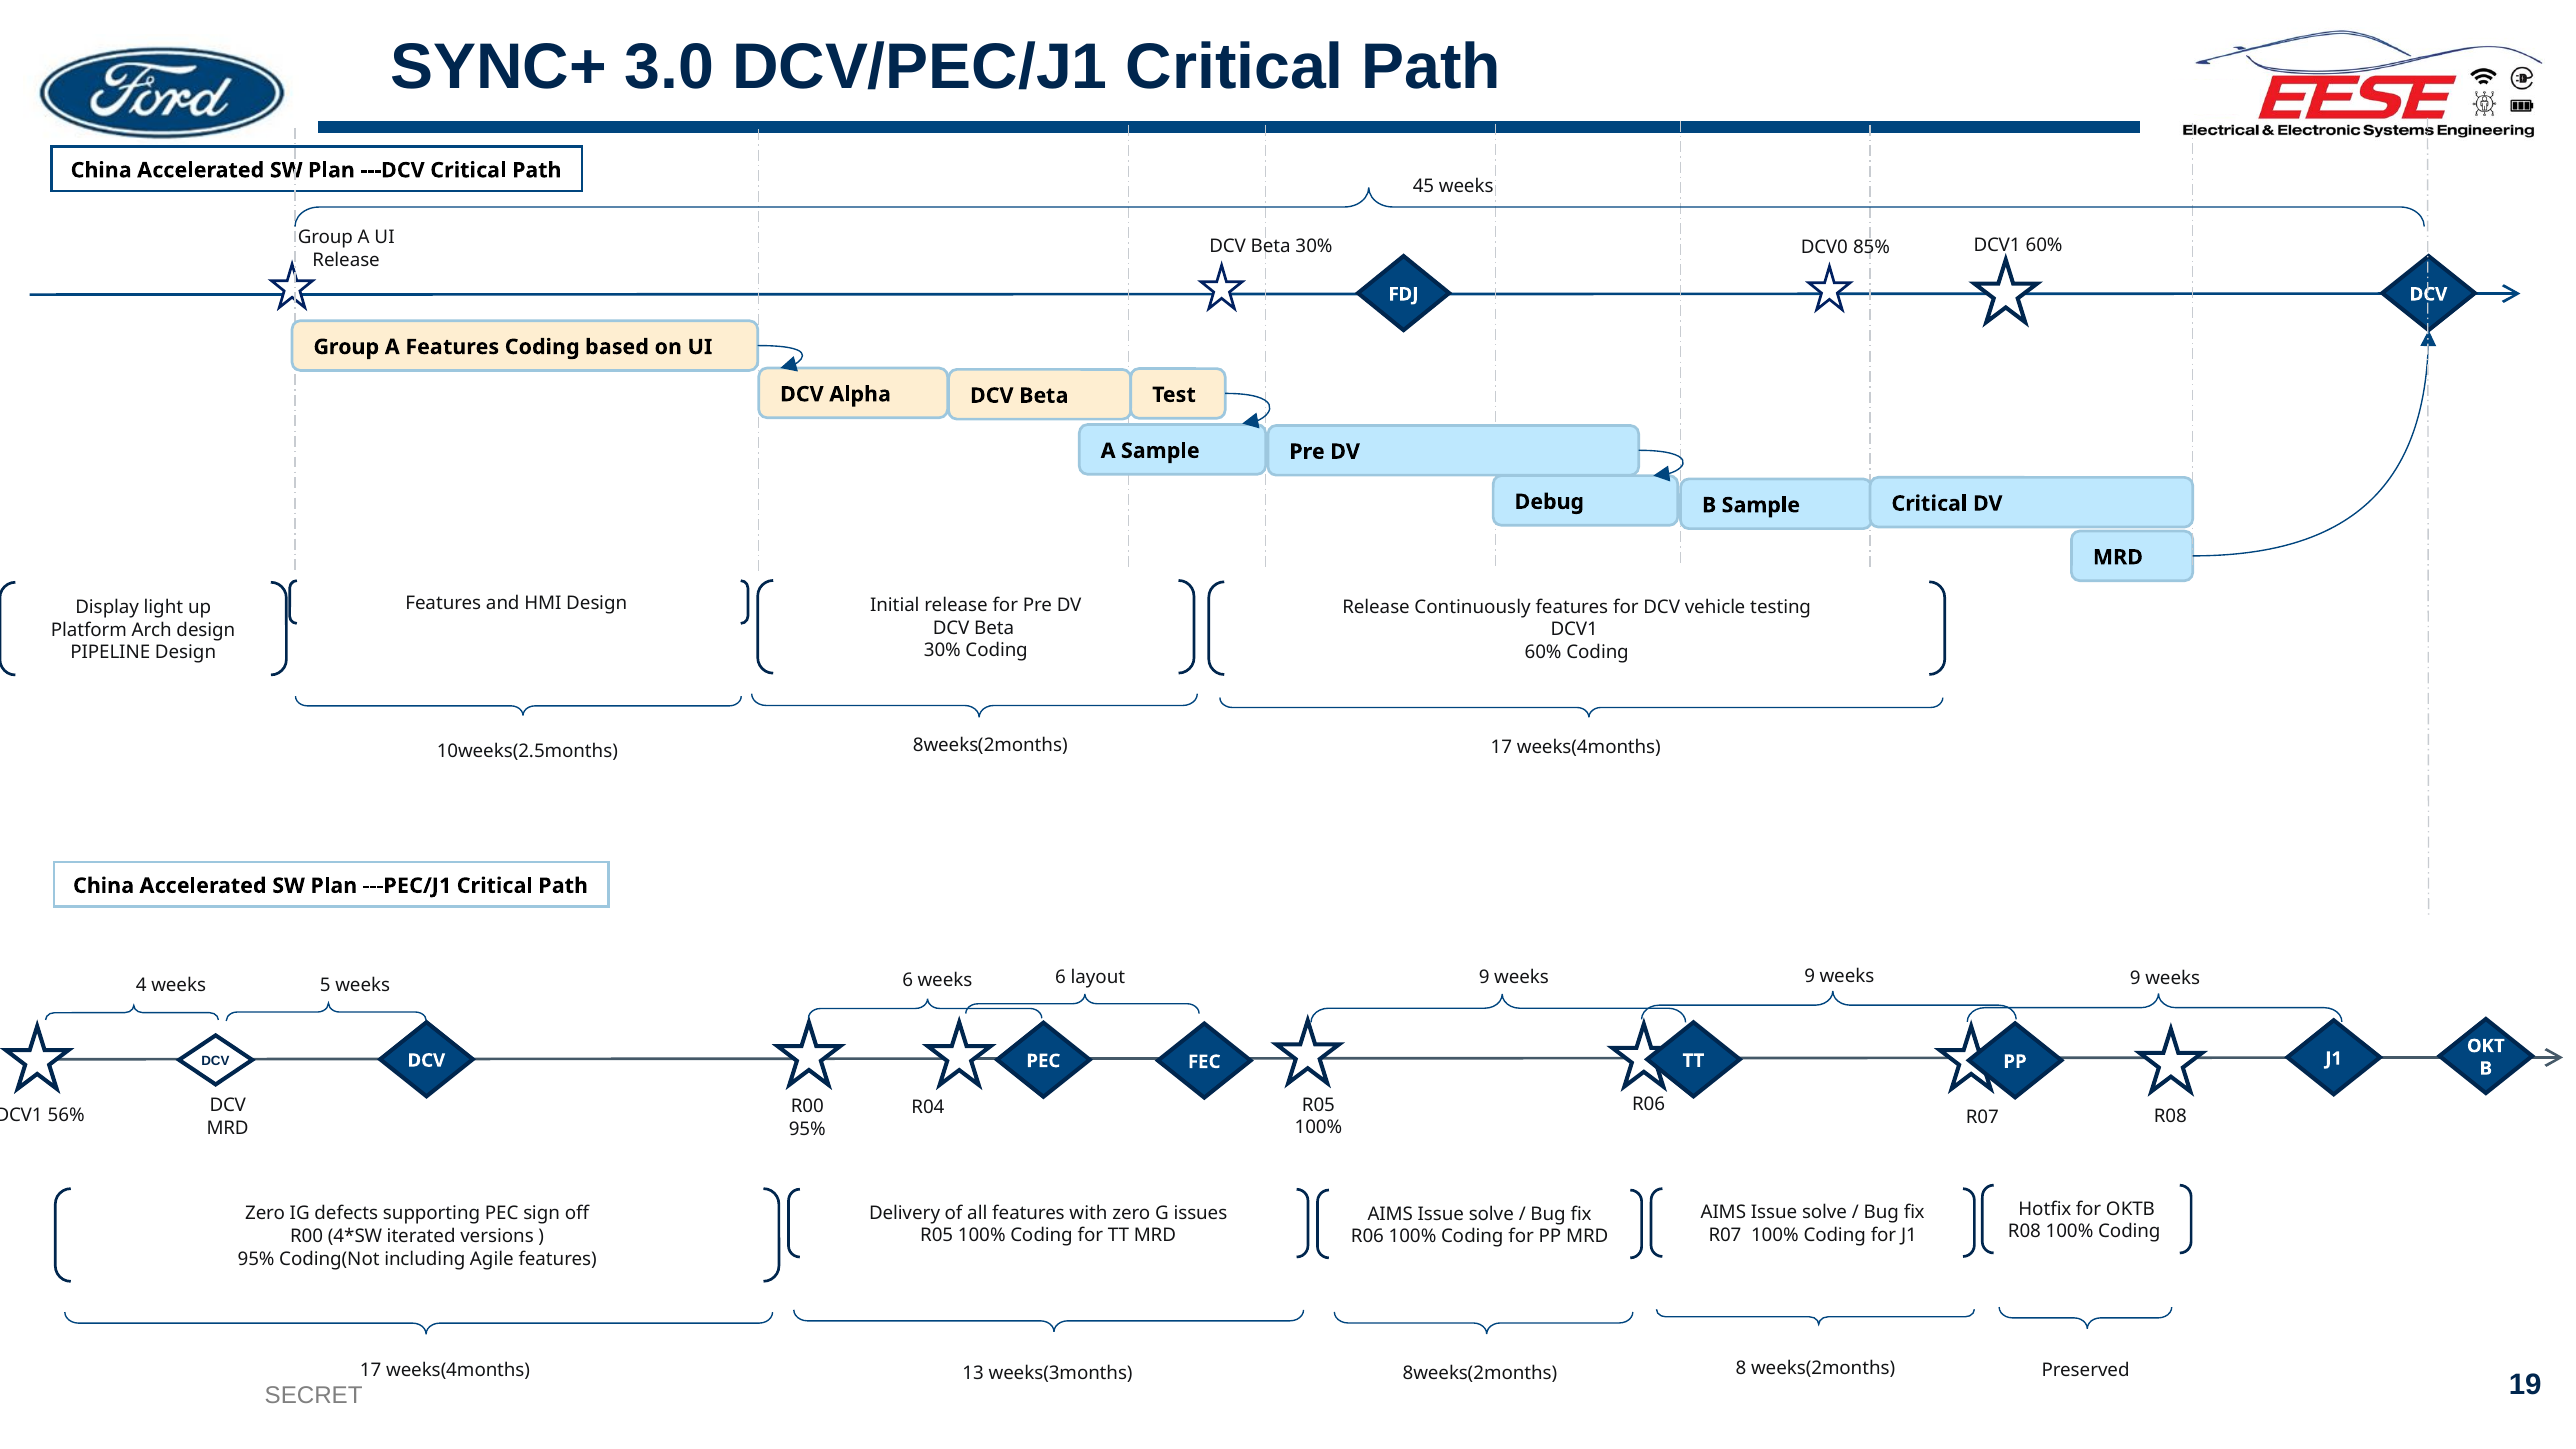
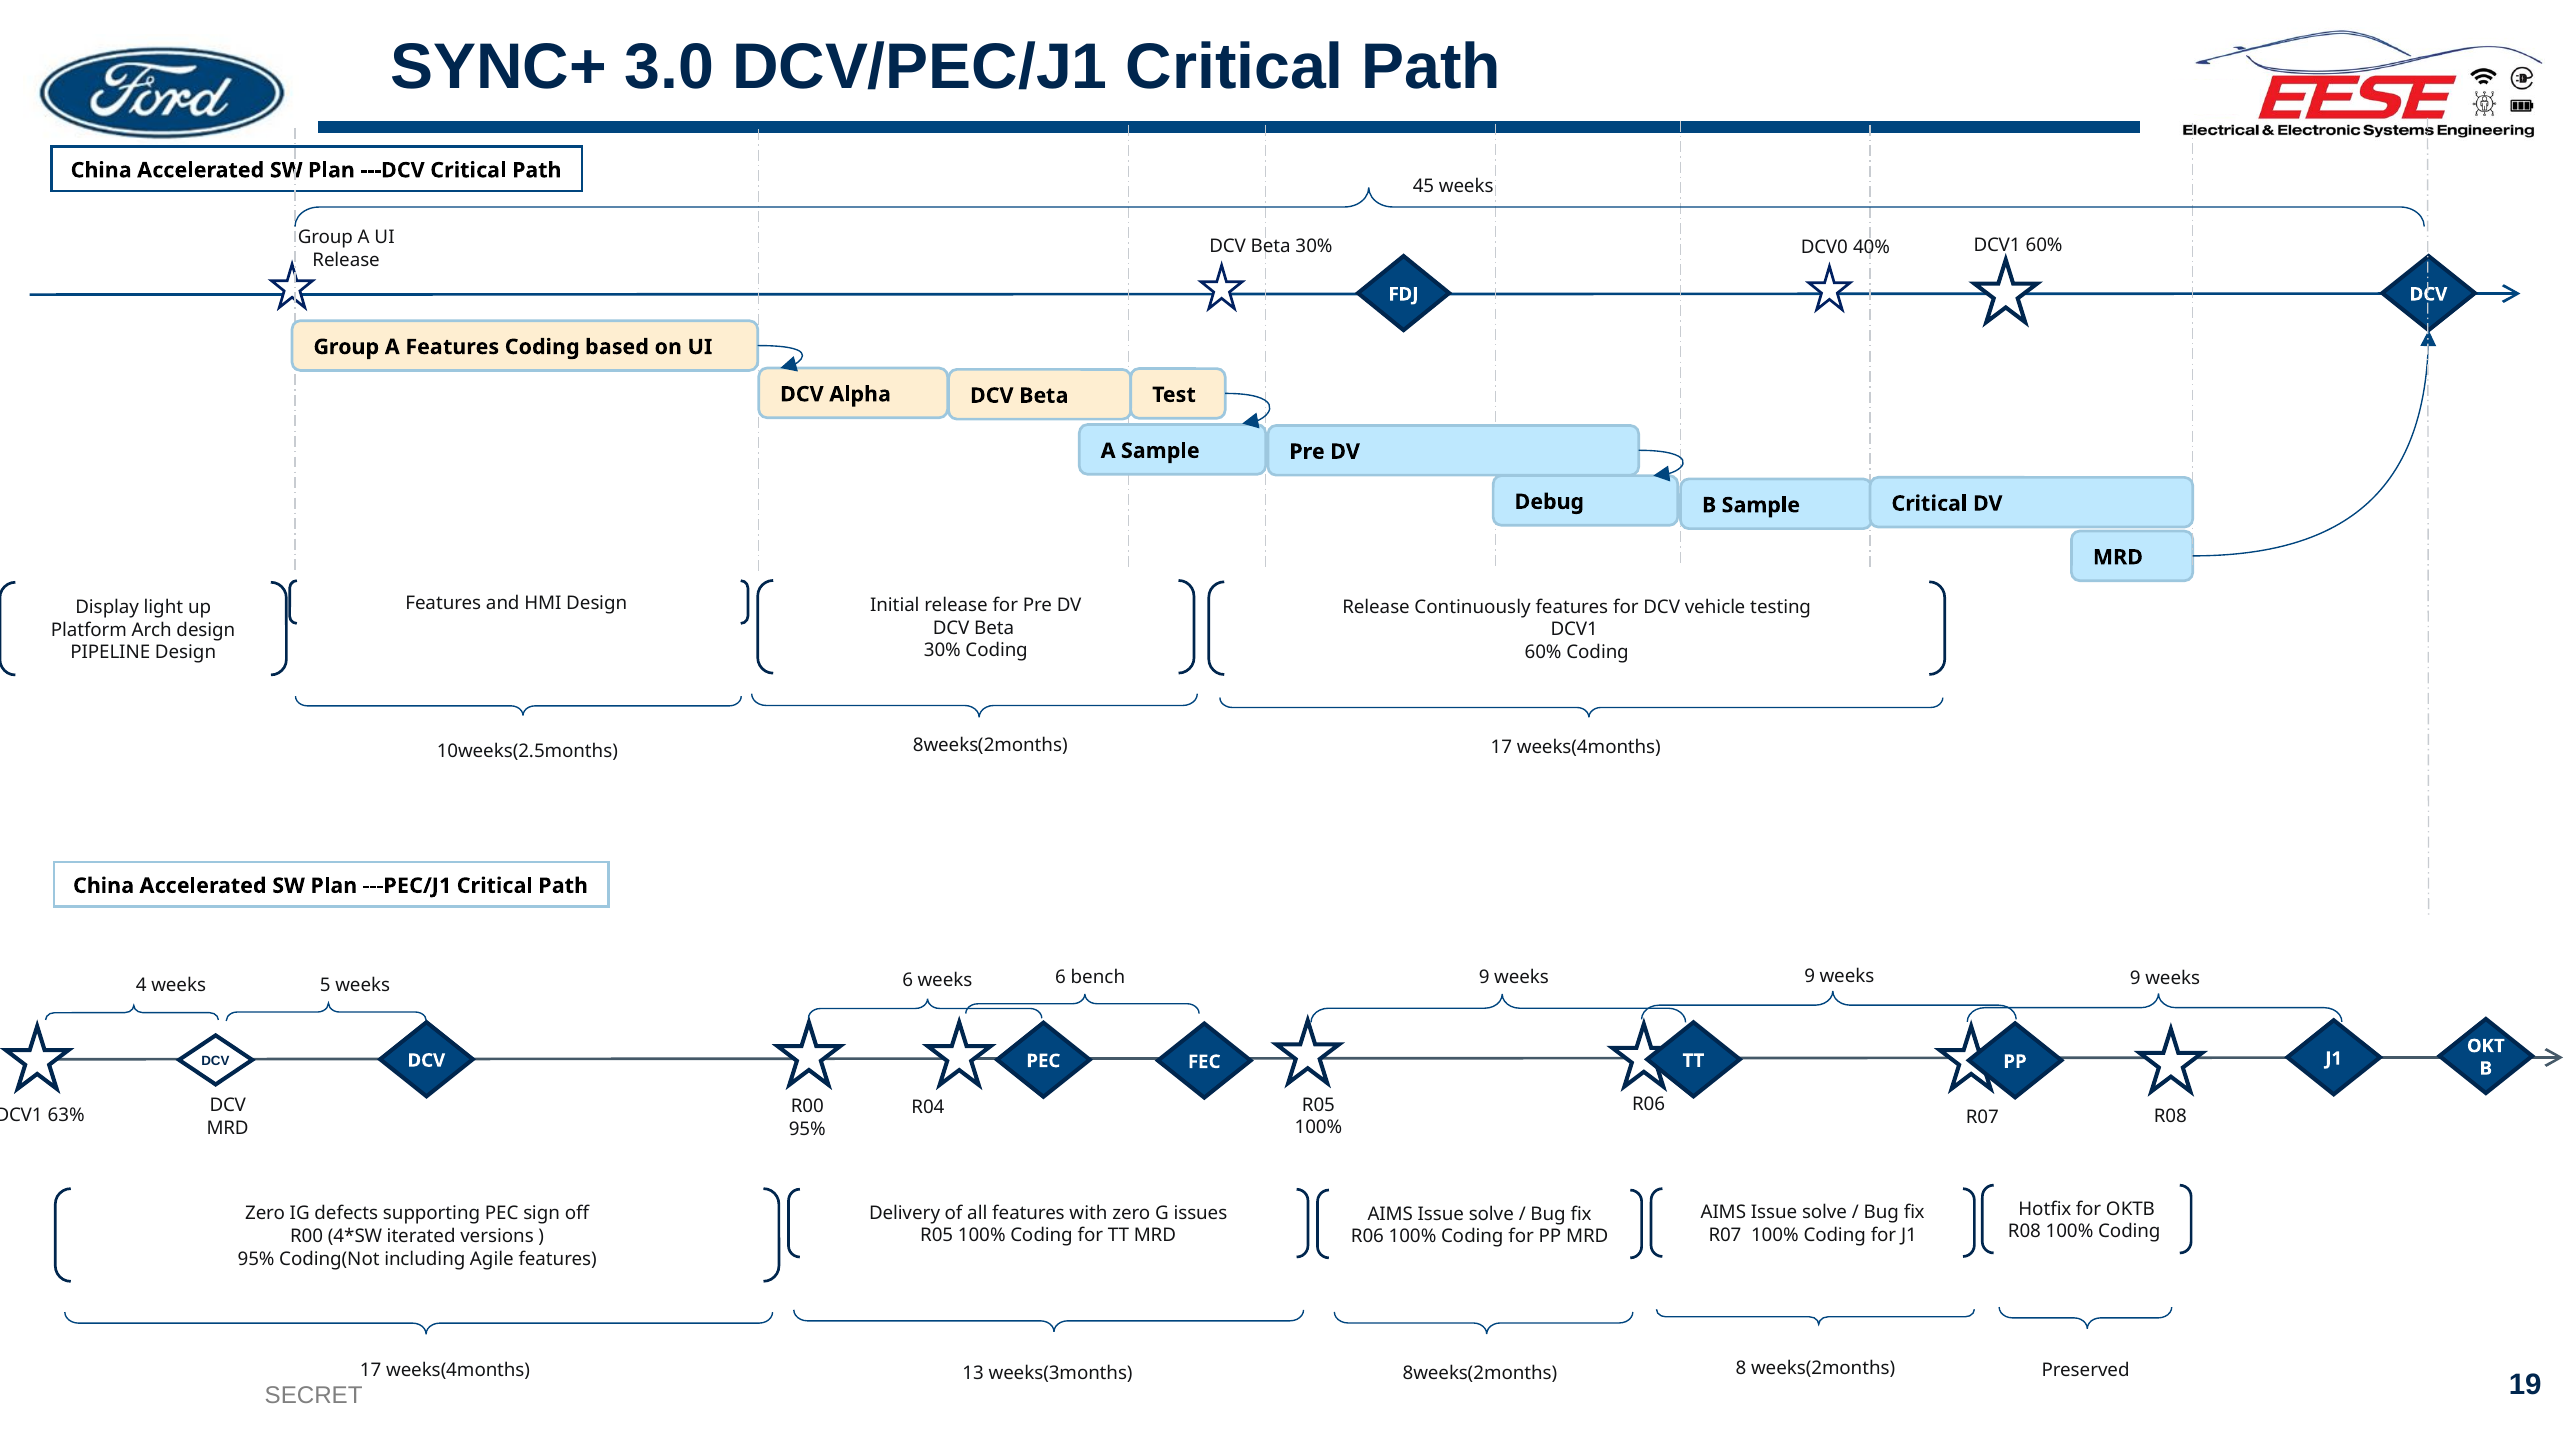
85%: 85% -> 40% (1871, 247)
layout: layout -> bench (1098, 978)
56%: 56% -> 63% (66, 1115)
